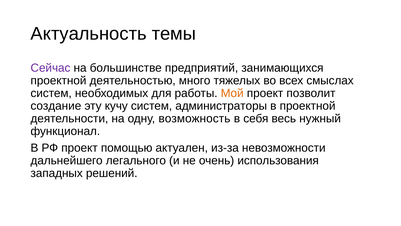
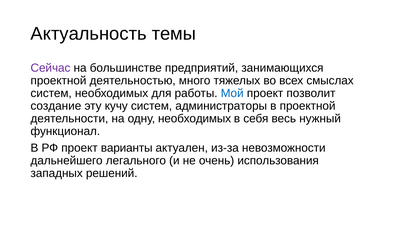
Мой colour: orange -> blue (232, 93)
одну возможность: возможность -> необходимых (195, 118)
помощью: помощью -> варианты (127, 148)
